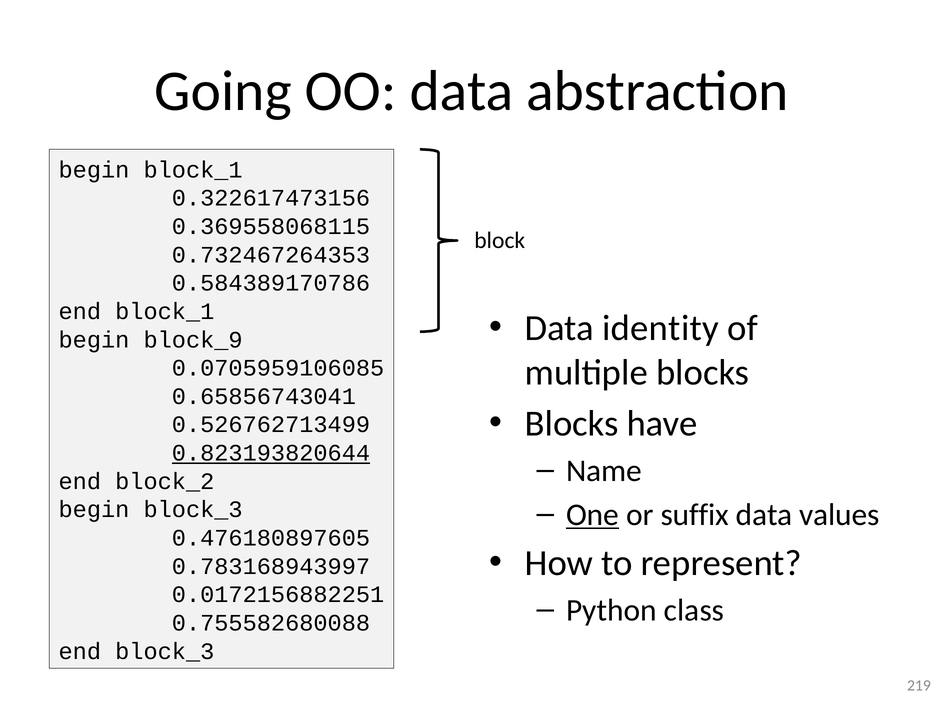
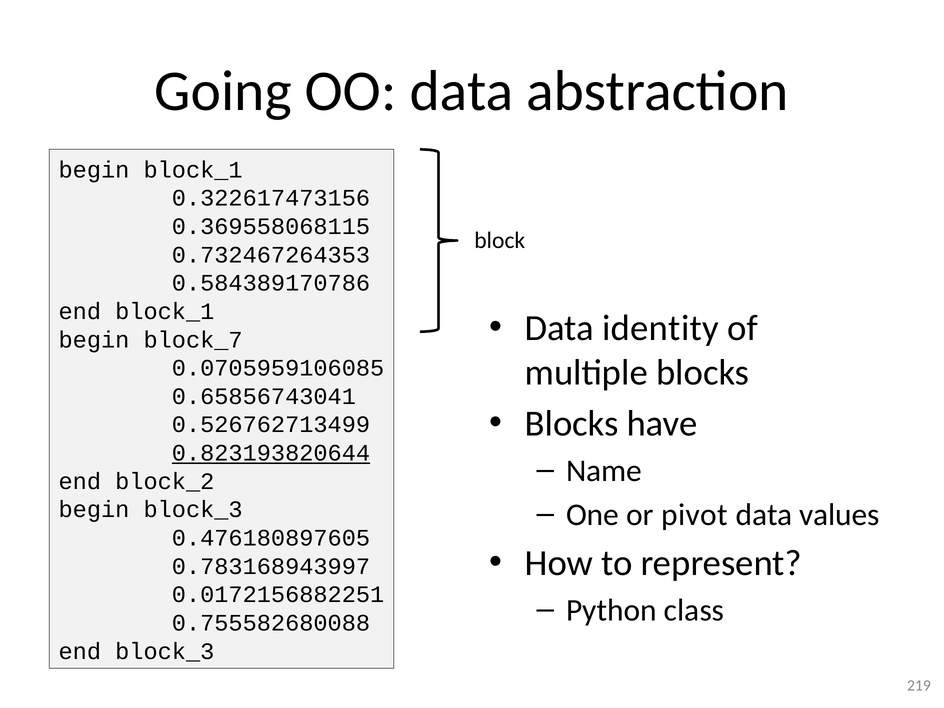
block_9: block_9 -> block_7 (193, 340)
One underline: present -> none (593, 515)
suffix: suffix -> pivot (694, 515)
